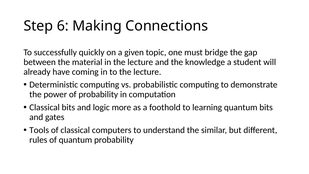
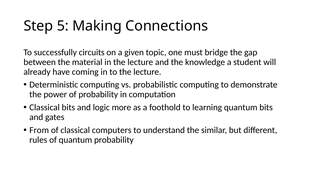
6: 6 -> 5 (63, 26)
quickly: quickly -> circuits (92, 52)
Tools: Tools -> From (39, 130)
